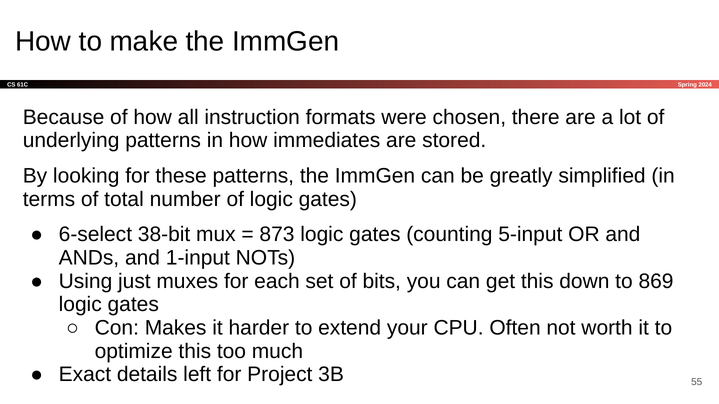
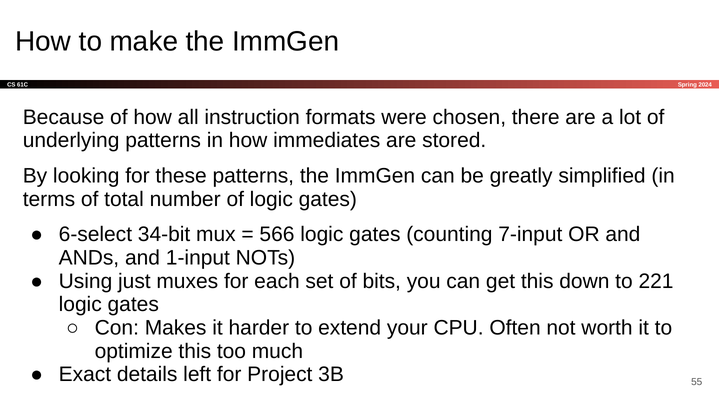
38-bit: 38-bit -> 34-bit (164, 235)
873: 873 -> 566 (277, 235)
5-input: 5-input -> 7-input (530, 235)
869: 869 -> 221 (656, 281)
